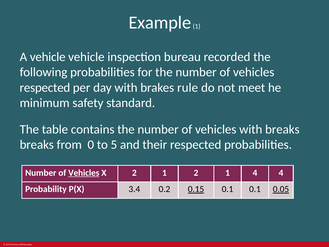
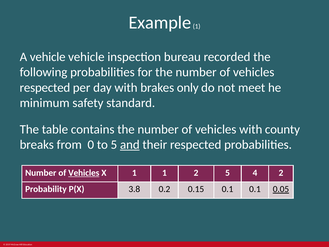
rule: rule -> only (188, 88)
with breaks: breaks -> county (282, 129)
and underline: none -> present (130, 145)
X 2: 2 -> 1 (134, 173)
1 2 1: 1 -> 5 (228, 173)
4 4: 4 -> 2 (281, 173)
3.4: 3.4 -> 3.8 (134, 189)
0.15 underline: present -> none (196, 189)
